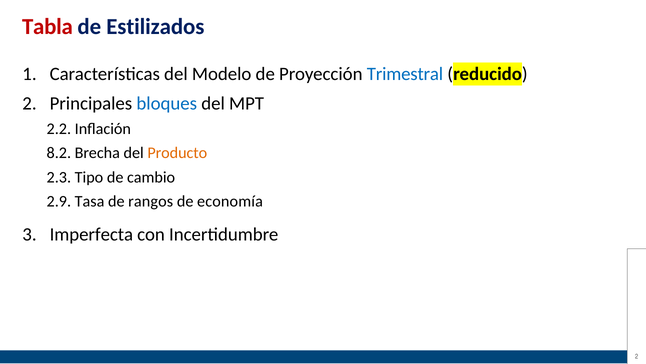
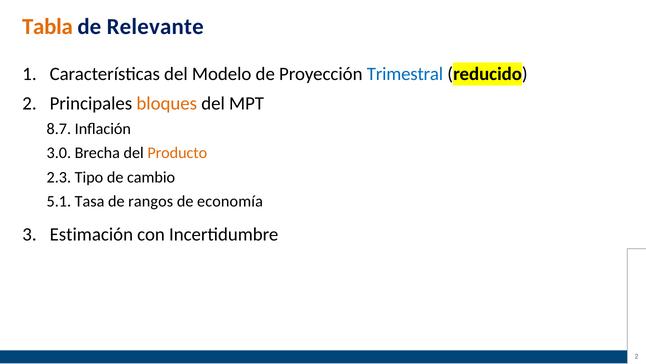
Tabla colour: red -> orange (47, 26)
Estilizados: Estilizados -> Relevante (155, 26)
bloques colour: blue -> orange (167, 103)
2.2: 2.2 -> 8.7 (59, 129)
8.2: 8.2 -> 3.0 (59, 153)
2.9: 2.9 -> 5.1 (59, 201)
Imperfecta: Imperfecta -> Estimación (91, 234)
